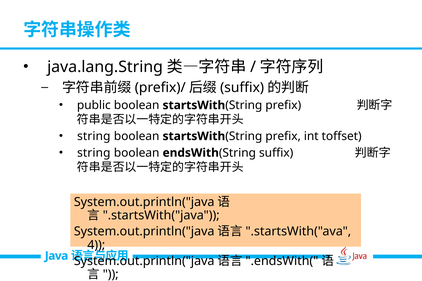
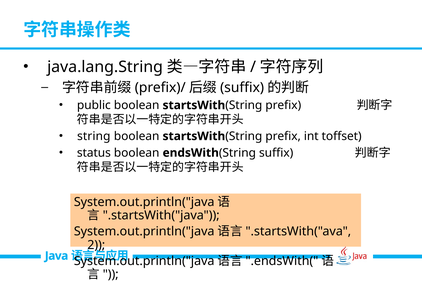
string: string -> status (94, 153)
4: 4 -> 2 (96, 245)
